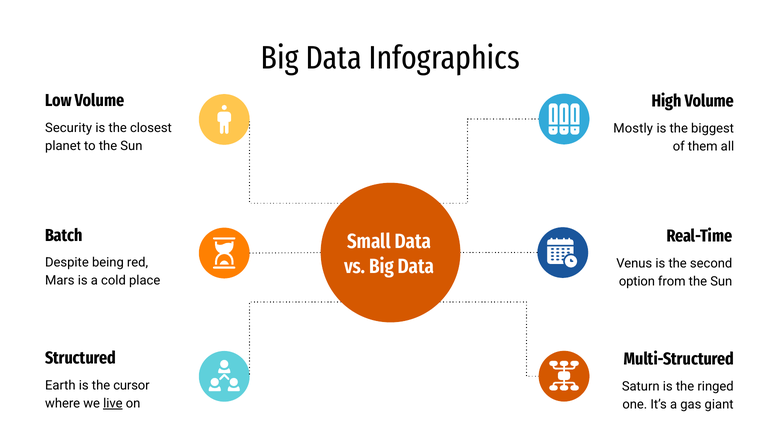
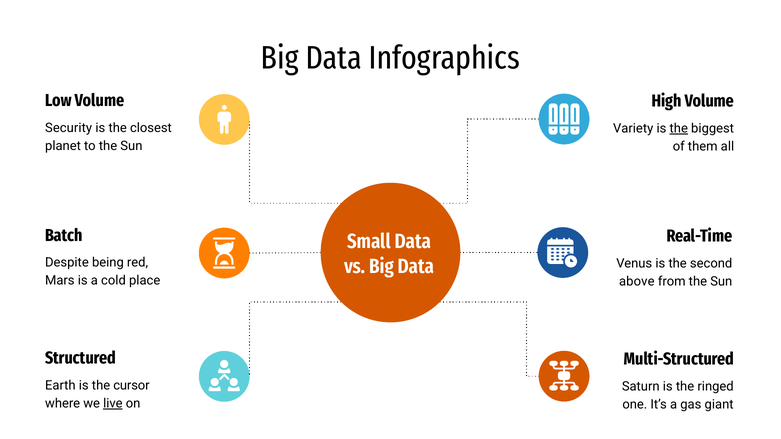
Mostly: Mostly -> Variety (633, 129)
the underline: none -> present (679, 129)
option: option -> above (637, 281)
